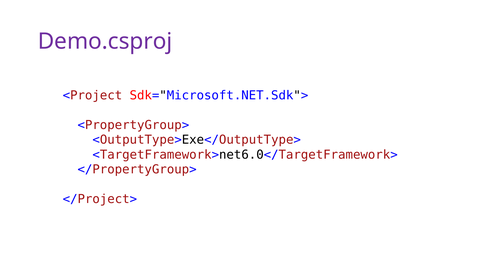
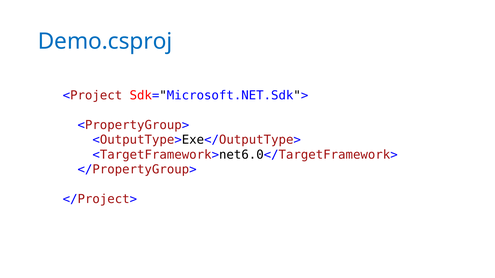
Demo.csproj colour: purple -> blue (105, 42)
